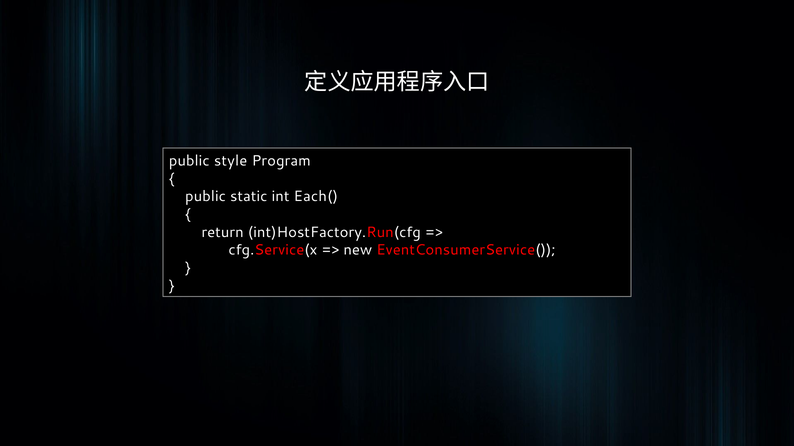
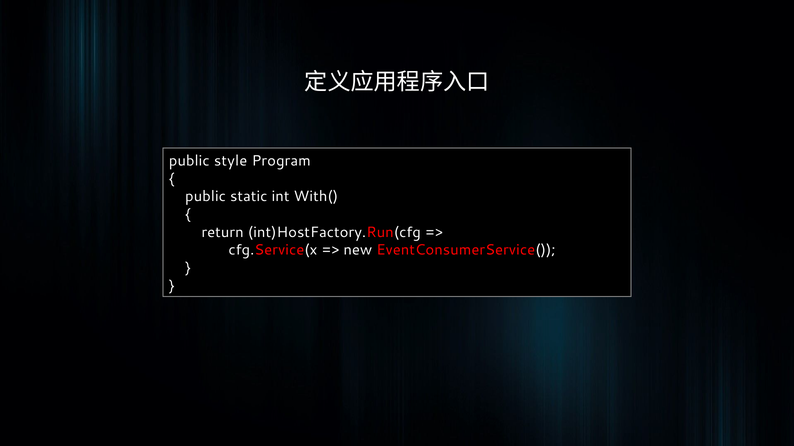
Each(: Each( -> With( (316, 197)
